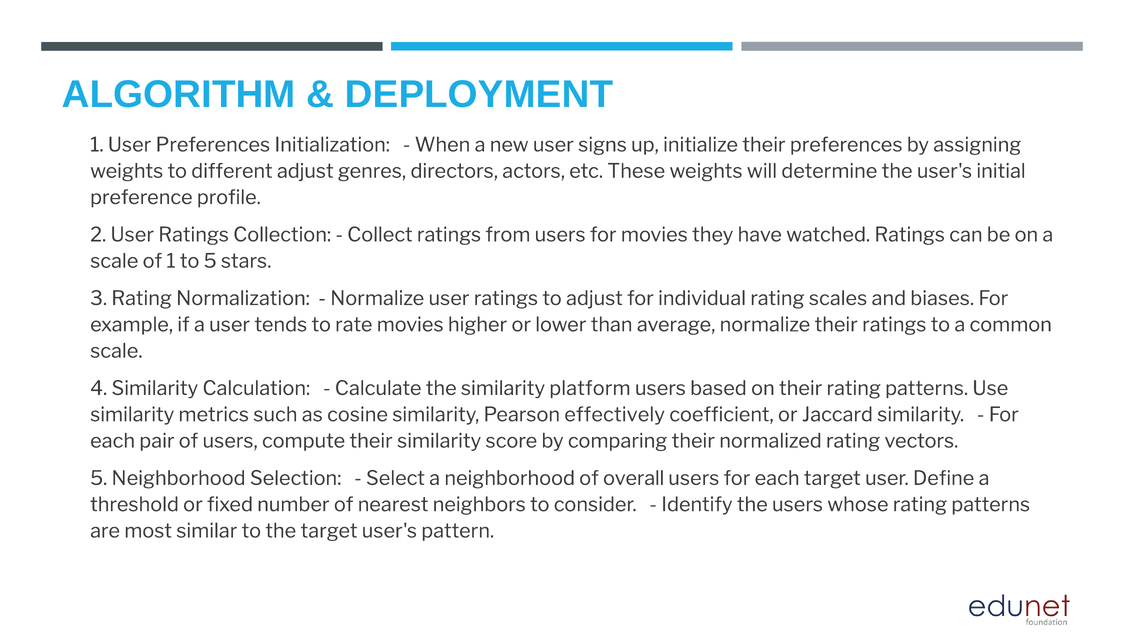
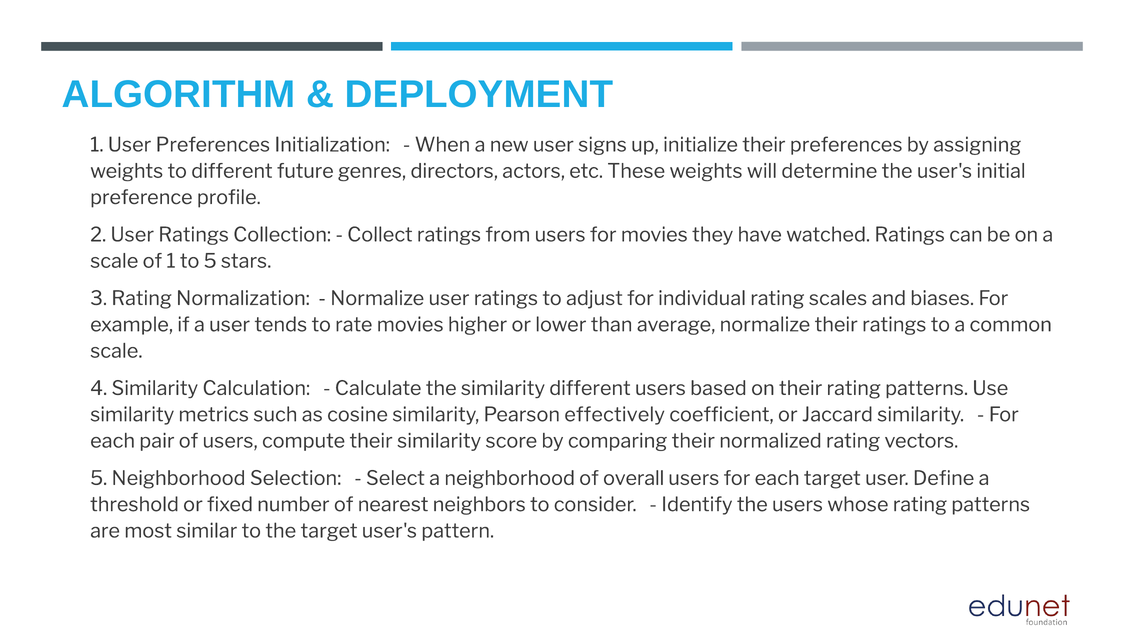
different adjust: adjust -> future (305, 171)
similarity platform: platform -> different (590, 389)
